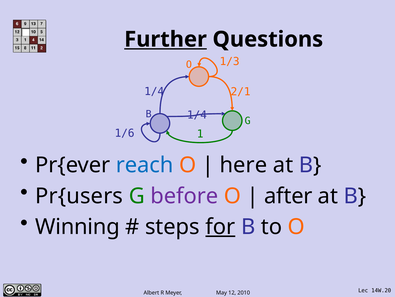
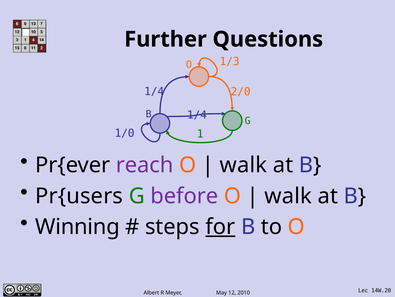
Further underline: present -> none (166, 39)
2/1: 2/1 -> 2/0 (241, 92)
1/6: 1/6 -> 1/0 (125, 133)
reach colour: blue -> purple (145, 165)
here: here -> walk (243, 165)
after: after -> walk (288, 196)
